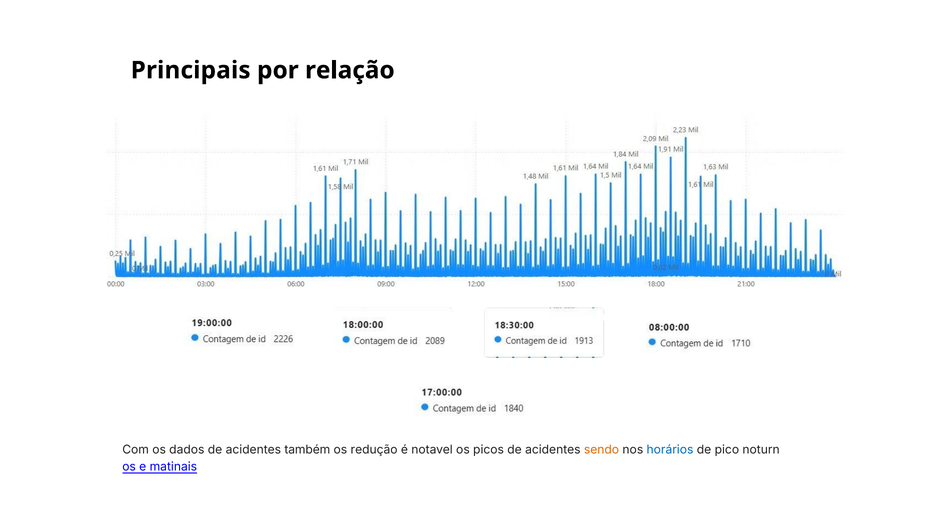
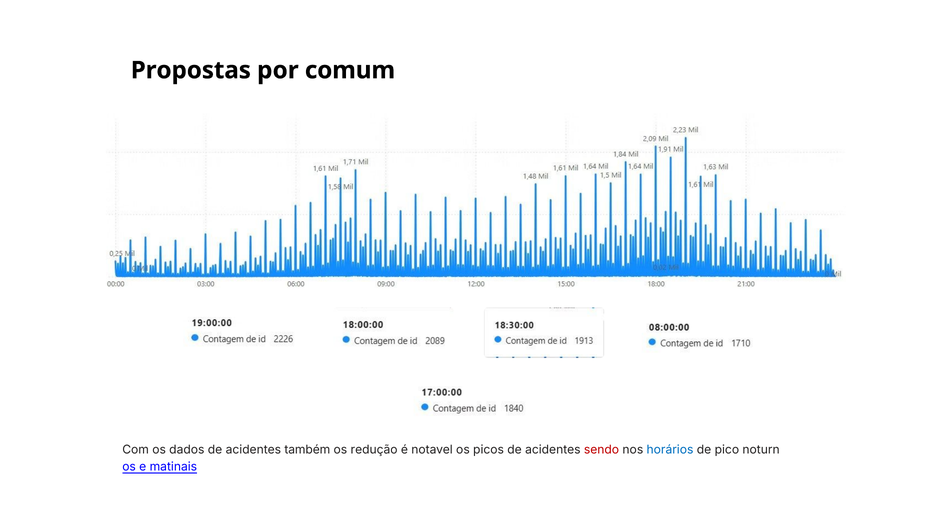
Principais: Principais -> Propostas (191, 70)
relação: relação -> comum (350, 70)
sendo colour: orange -> red (602, 449)
